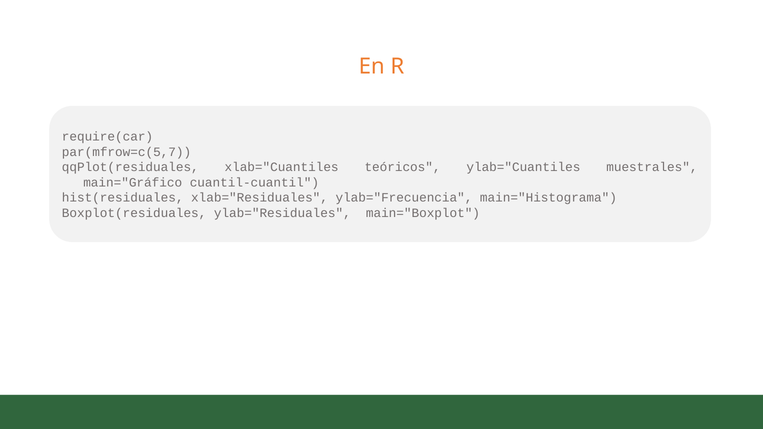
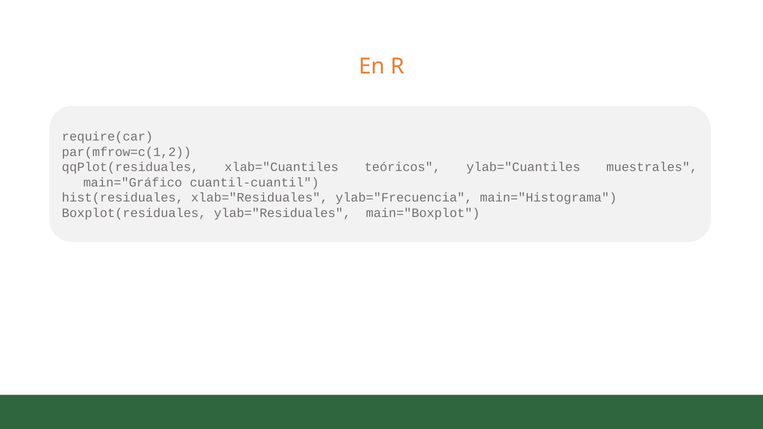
par(mfrow=c(5,7: par(mfrow=c(5,7 -> par(mfrow=c(1,2 (127, 152)
